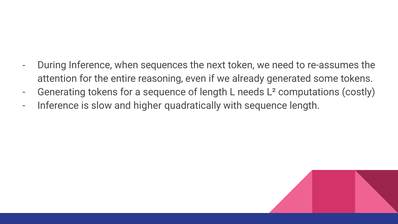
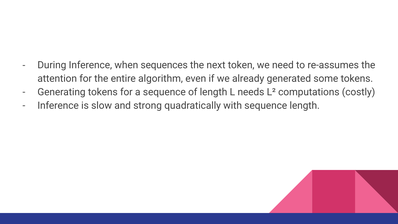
reasoning: reasoning -> algorithm (161, 79)
higher: higher -> strong (148, 105)
